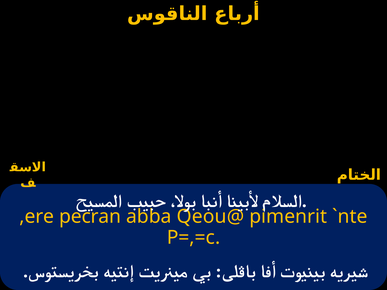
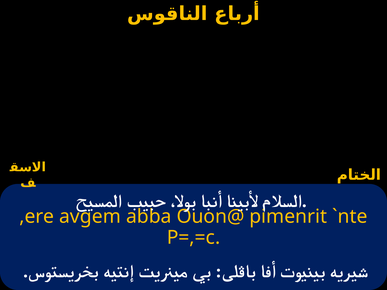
pecran: pecran -> avgem (90, 217)
Qeou@: Qeou@ -> Ouon@ (210, 217)
